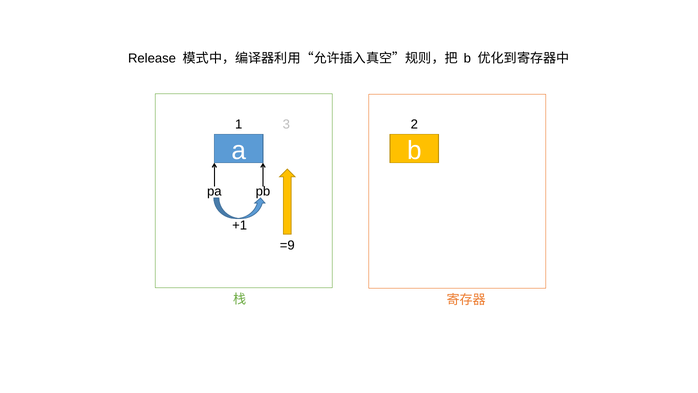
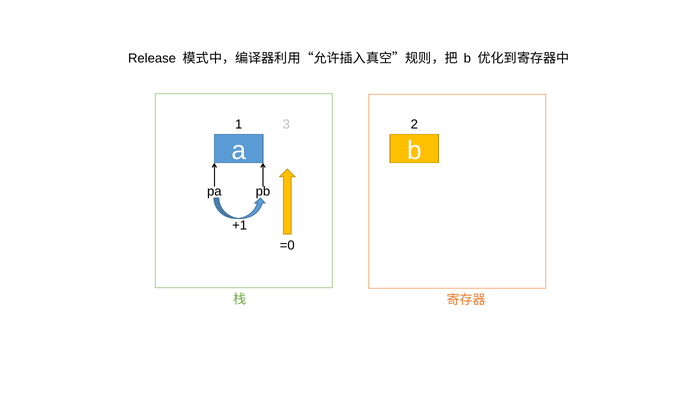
=9: =9 -> =0 (287, 245)
